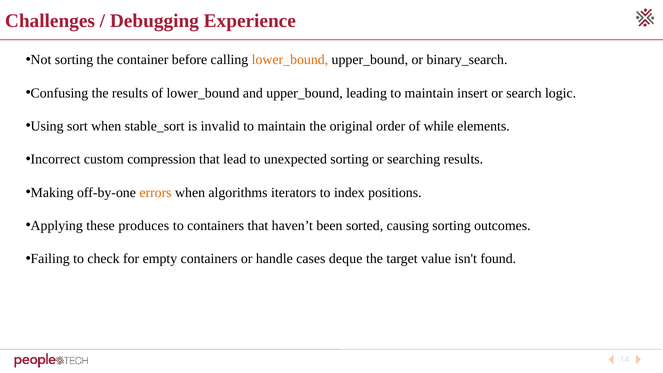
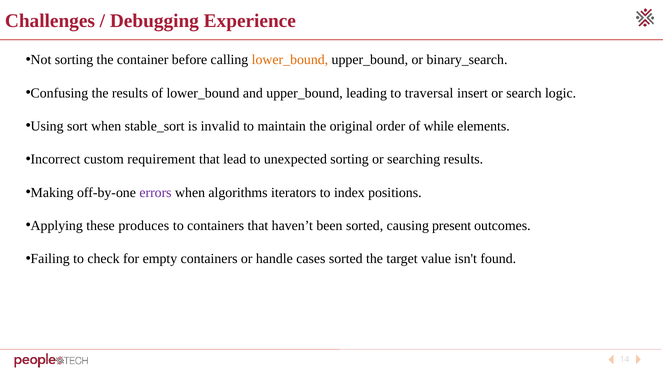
leading to maintain: maintain -> traversal (429, 93)
compression: compression -> requirement (161, 159)
errors colour: orange -> purple (156, 192)
causing sorting: sorting -> present (452, 226)
cases deque: deque -> sorted (346, 259)
